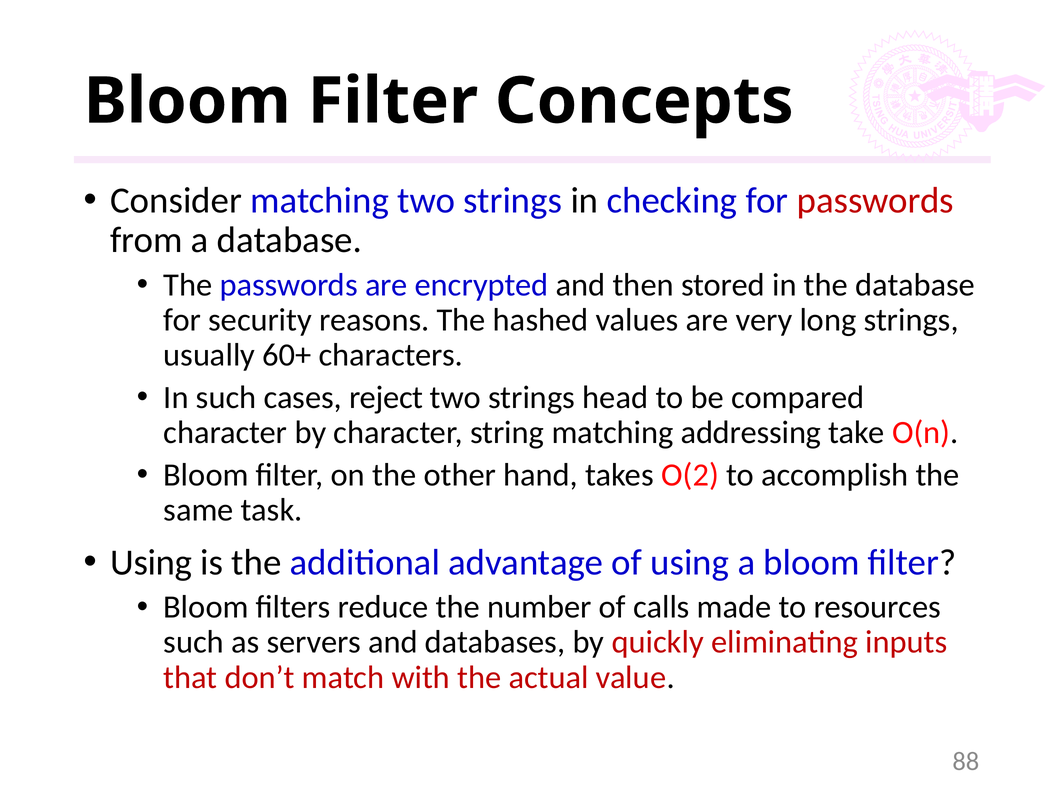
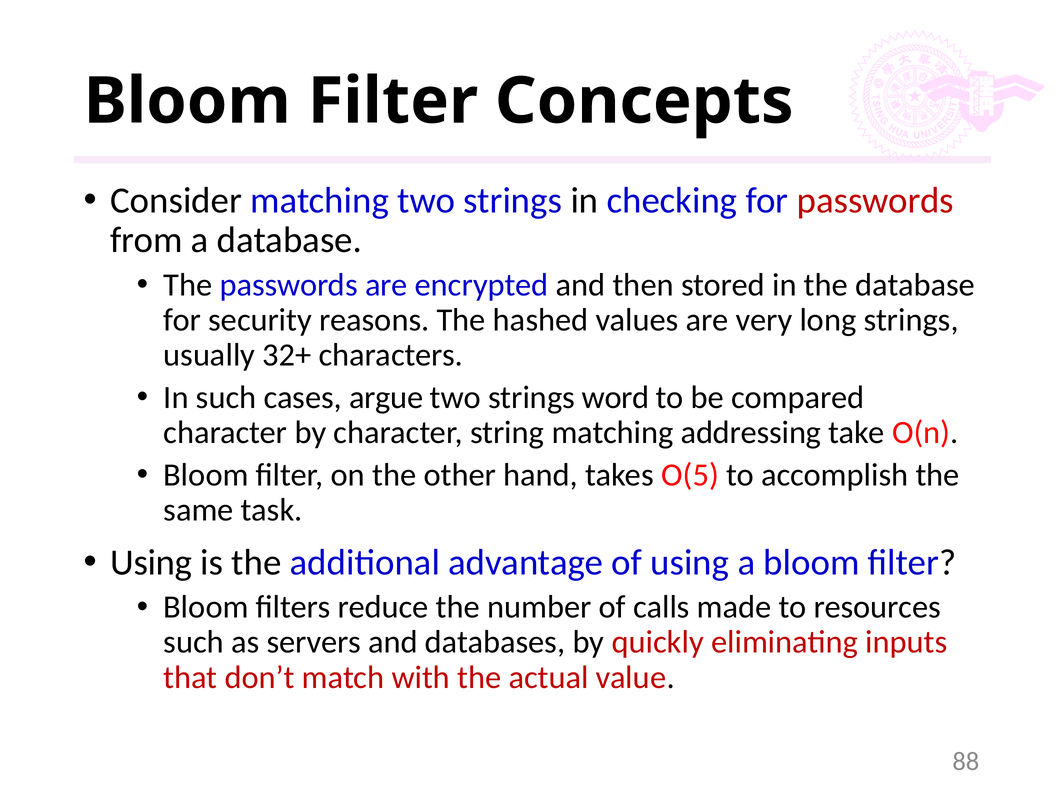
60+: 60+ -> 32+ (287, 355)
reject: reject -> argue (386, 398)
head: head -> word (616, 398)
O(2: O(2 -> O(5 (690, 475)
